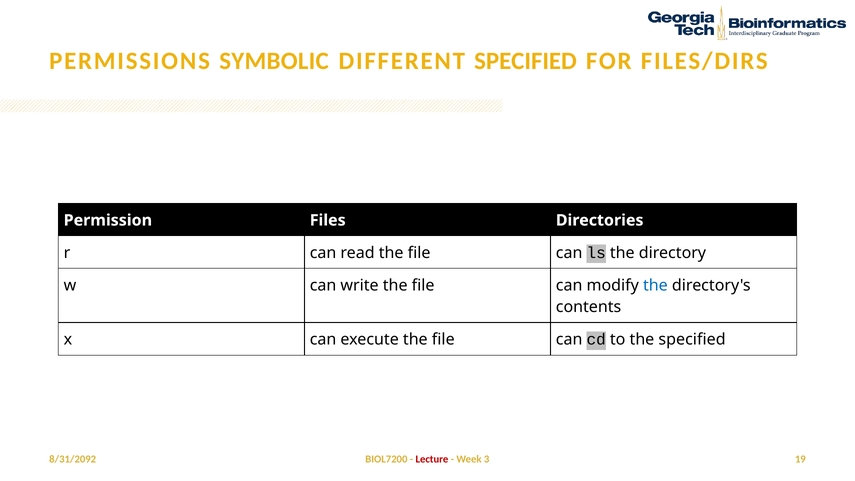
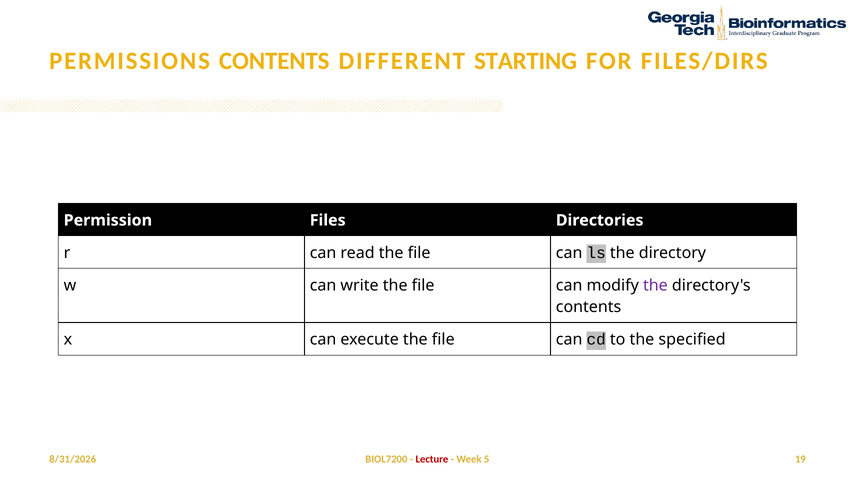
PERMISSIONS SYMBOLIC: SYMBOLIC -> CONTENTS (274, 61)
DIFFERENT SPECIFIED: SPECIFIED -> STARTING (526, 61)
the colour: blue -> purple (655, 285)
3: 3 -> 5 (487, 459)
8/31/2092: 8/31/2092 -> 8/31/2026 (73, 459)
